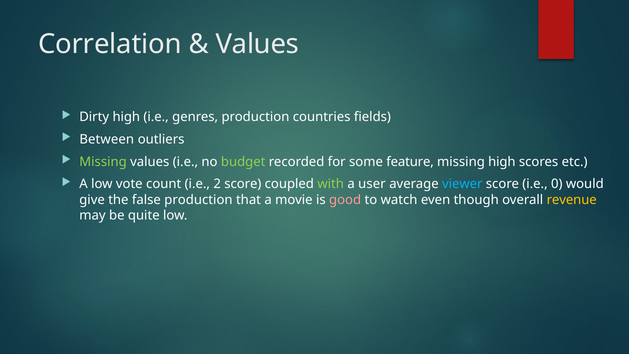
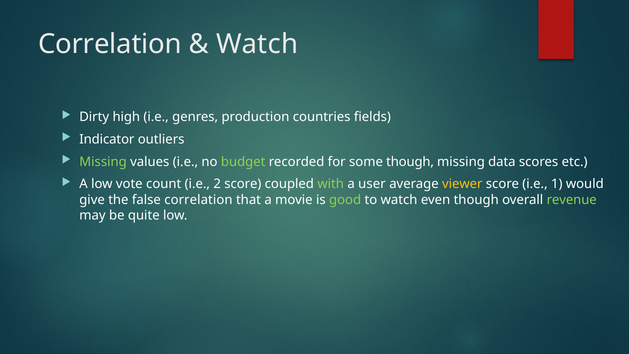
Values: Values -> Watch (257, 44)
Between: Between -> Indicator (107, 139)
some feature: feature -> though (410, 162)
missing high: high -> data (502, 162)
viewer colour: light blue -> yellow (462, 184)
0: 0 -> 1 (557, 184)
false production: production -> correlation (198, 200)
good colour: pink -> light green (345, 200)
revenue colour: yellow -> light green (572, 200)
